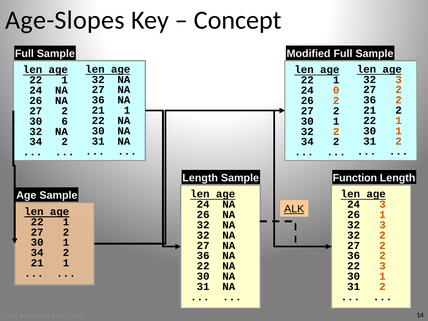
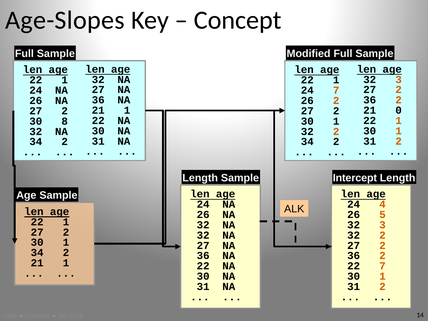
24 0: 0 -> 7 (336, 90)
21 2: 2 -> 0 (399, 110)
6: 6 -> 8 (65, 121)
Function: Function -> Intercept (355, 178)
24 3: 3 -> 4 (383, 204)
ALK underline: present -> none (294, 209)
26 1: 1 -> 5 (383, 215)
22 3: 3 -> 7 (383, 266)
